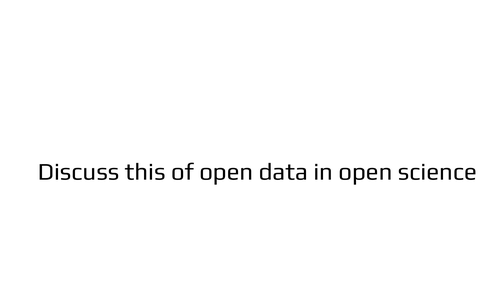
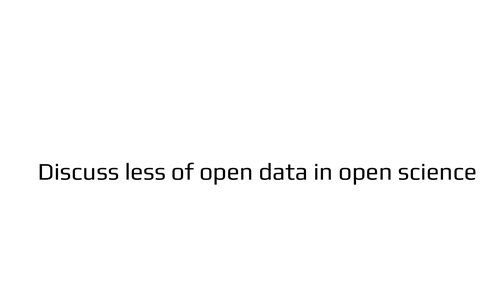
this: this -> less (145, 172)
